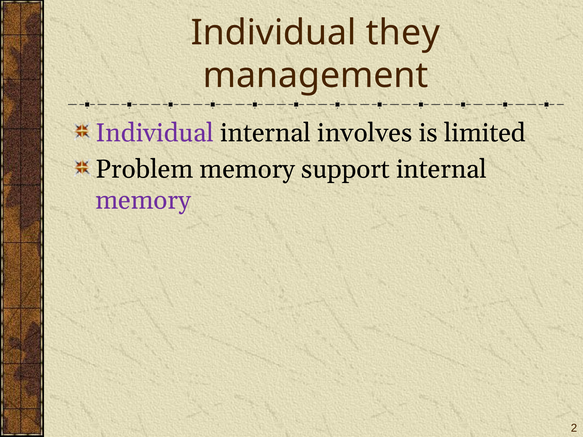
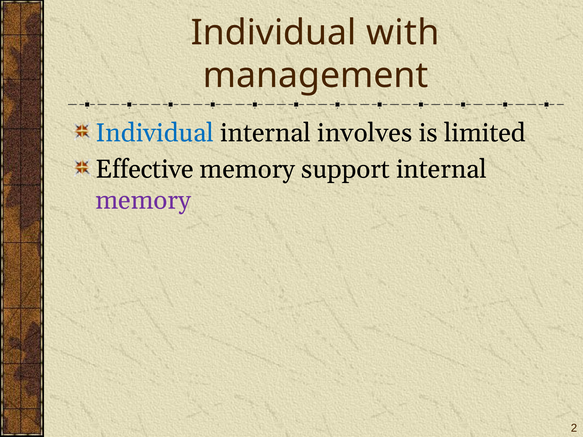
they: they -> with (403, 33)
Individual colour: purple -> blue (155, 133)
Problem: Problem -> Effective (144, 169)
